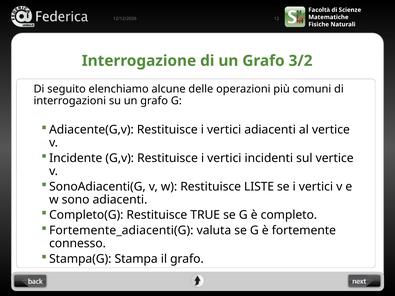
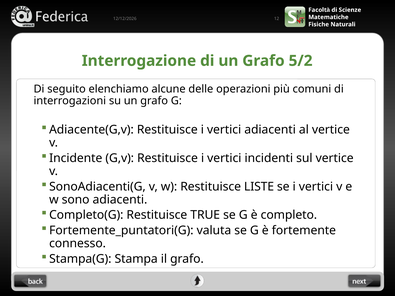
3/2: 3/2 -> 5/2 (301, 61)
Fortemente_adiacenti(G: Fortemente_adiacenti(G -> Fortemente_puntatori(G (121, 231)
